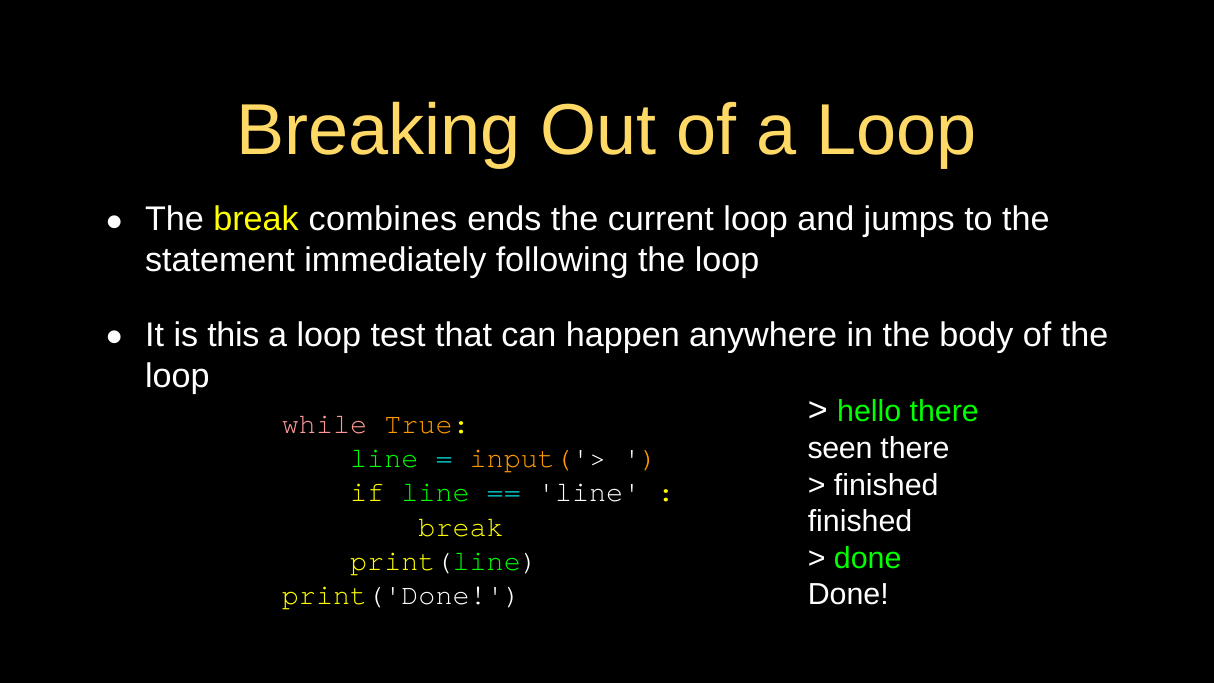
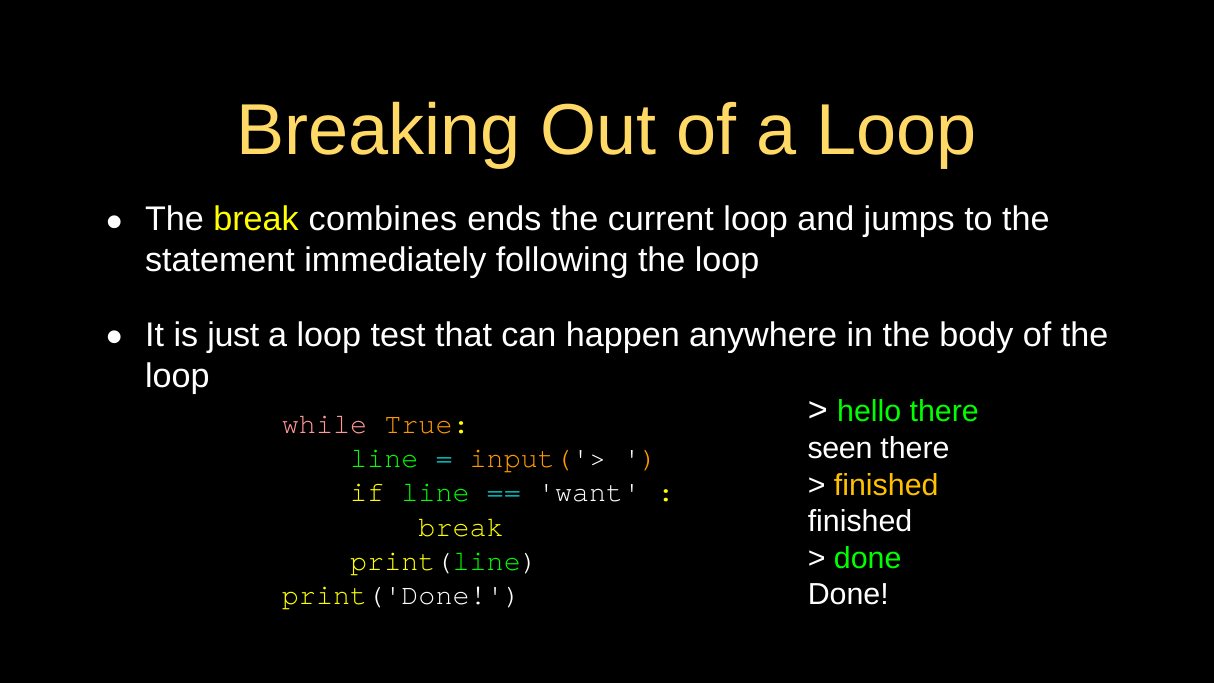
this: this -> just (233, 335)
finished colour: white -> yellow (886, 485)
line: line -> want (589, 492)
